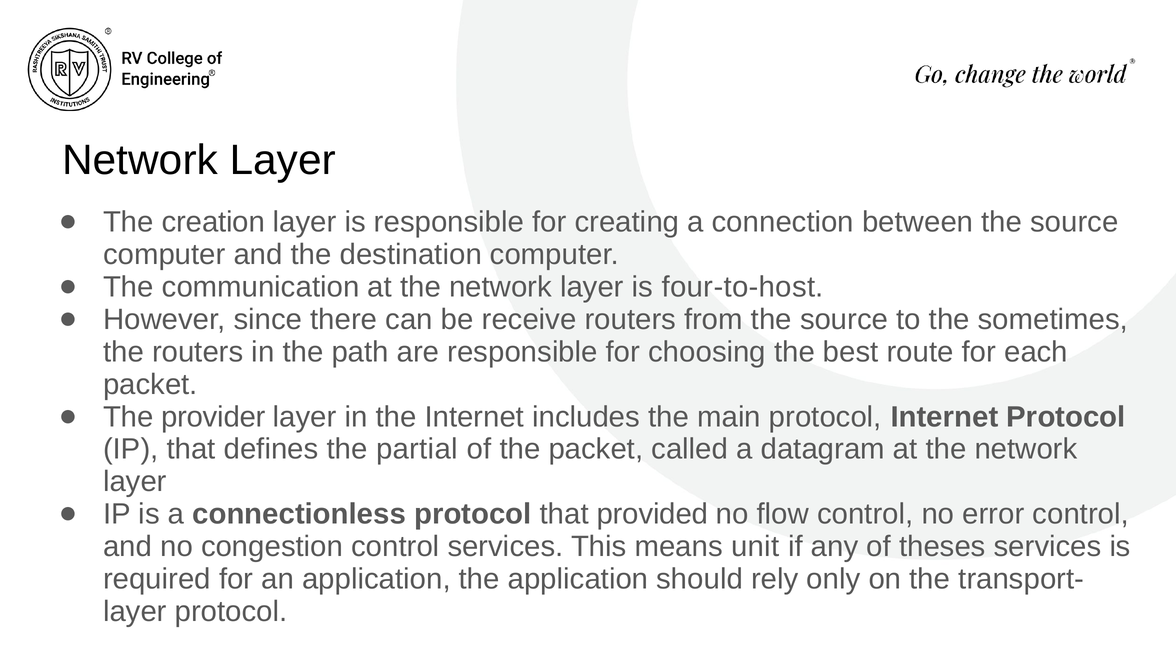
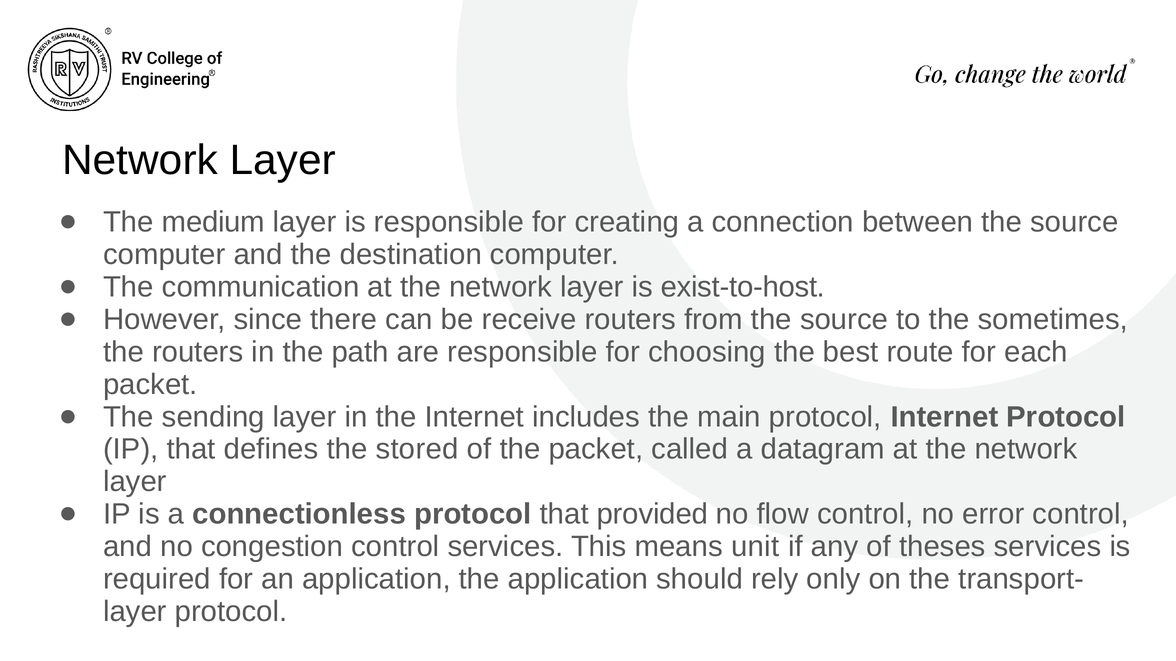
creation: creation -> medium (213, 222)
four-to-host: four-to-host -> exist-to-host (743, 287)
provider: provider -> sending (213, 417)
partial: partial -> stored (417, 450)
